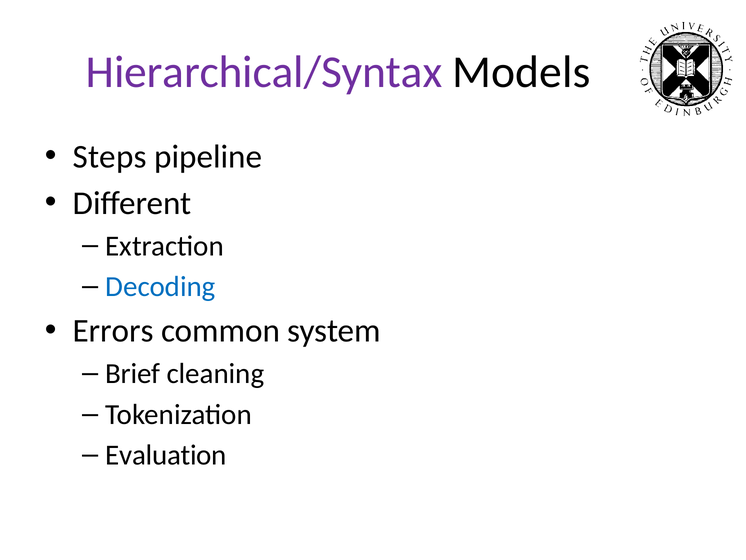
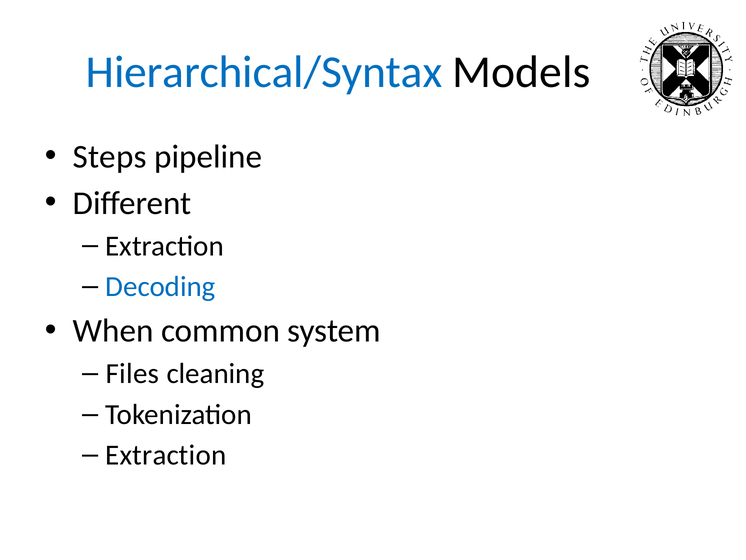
Hierarchical/Syntax colour: purple -> blue (264, 72)
Errors: Errors -> When (113, 331)
Brief: Brief -> Files (133, 373)
Evaluation: Evaluation -> Extraction (166, 455)
